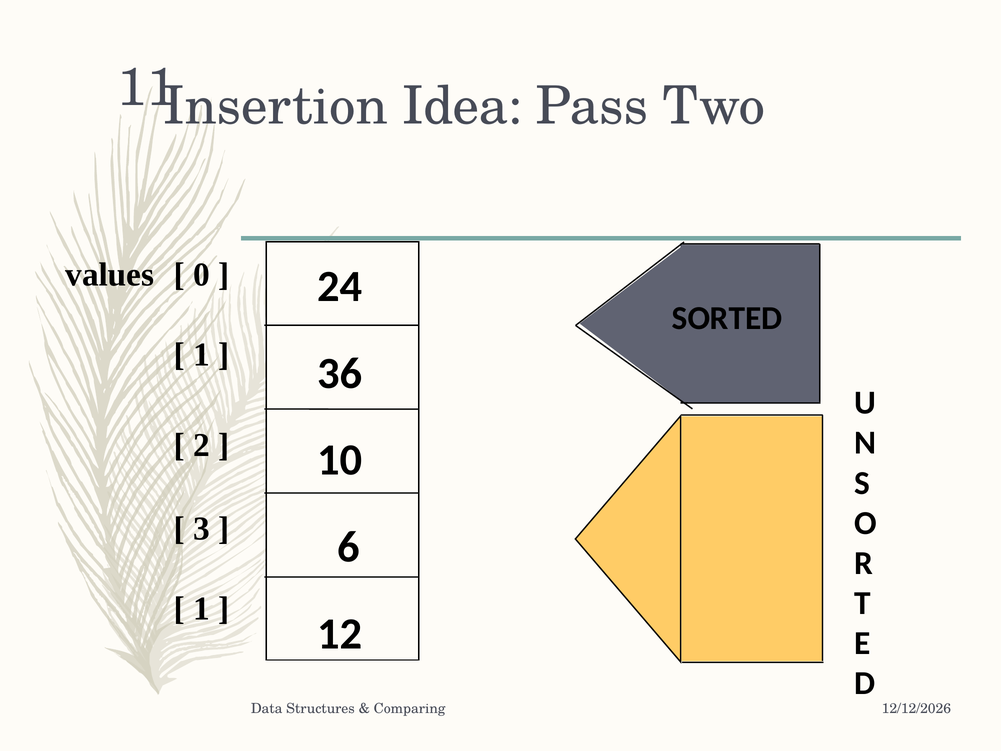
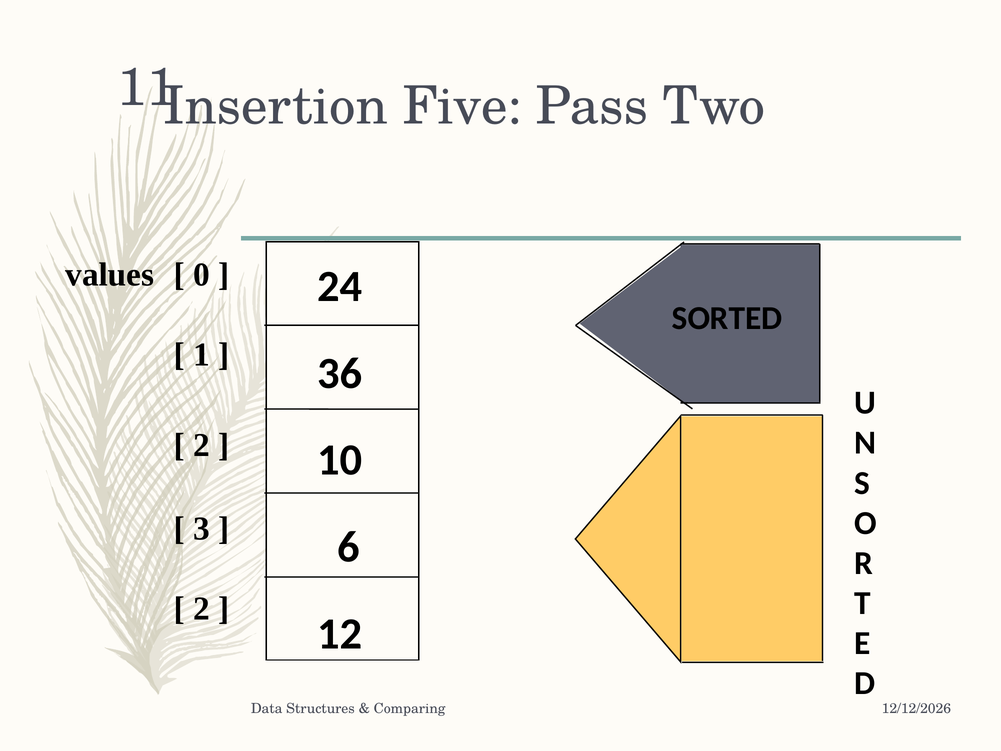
Idea: Idea -> Five (462, 106)
1: 1 -> 2 (202, 608)
